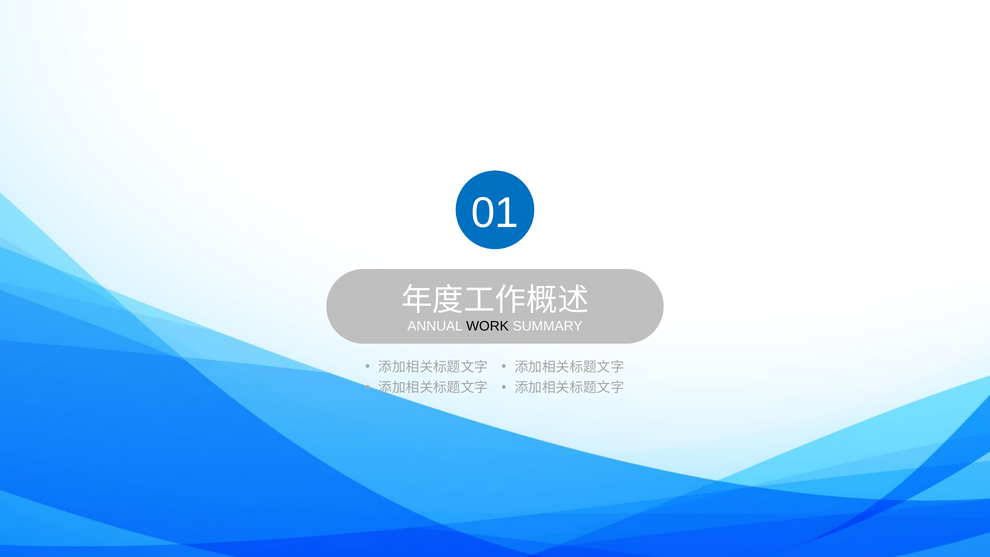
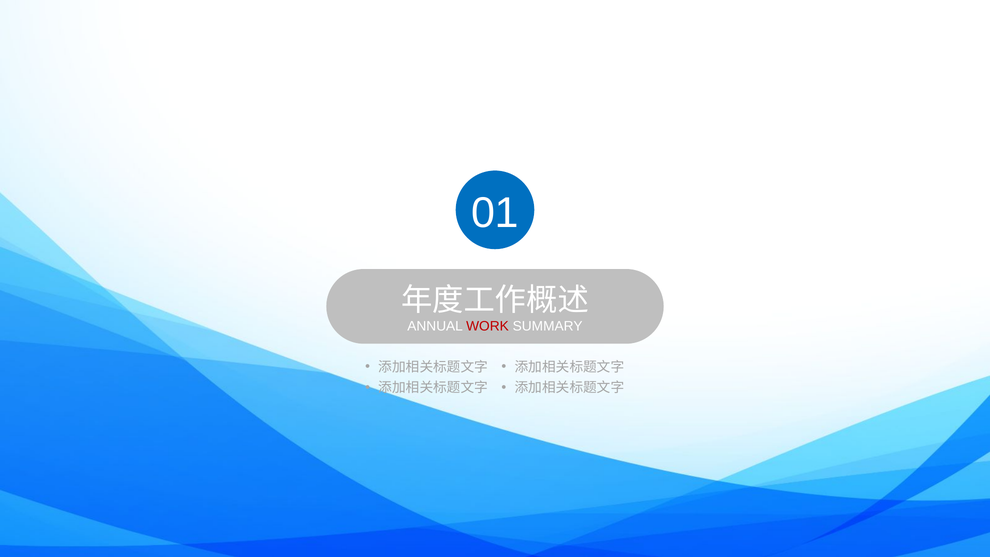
WORK colour: black -> red (487, 326)
